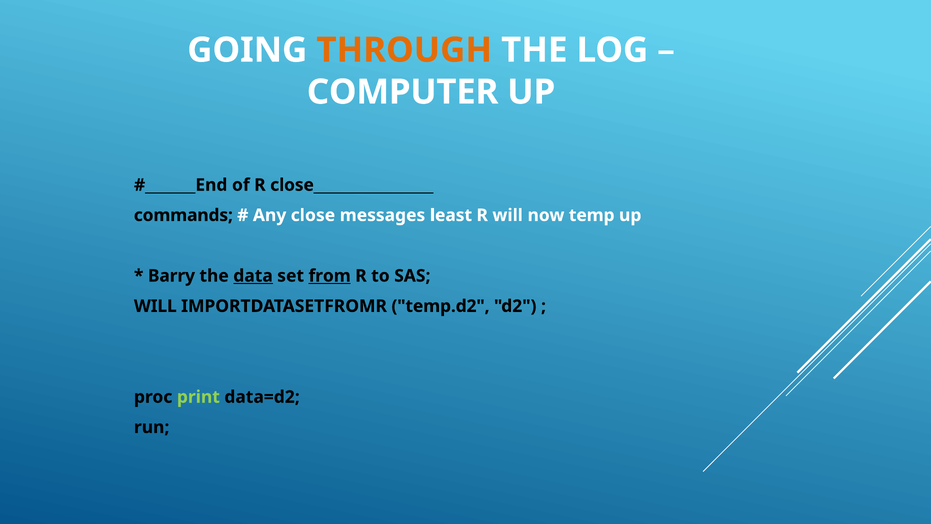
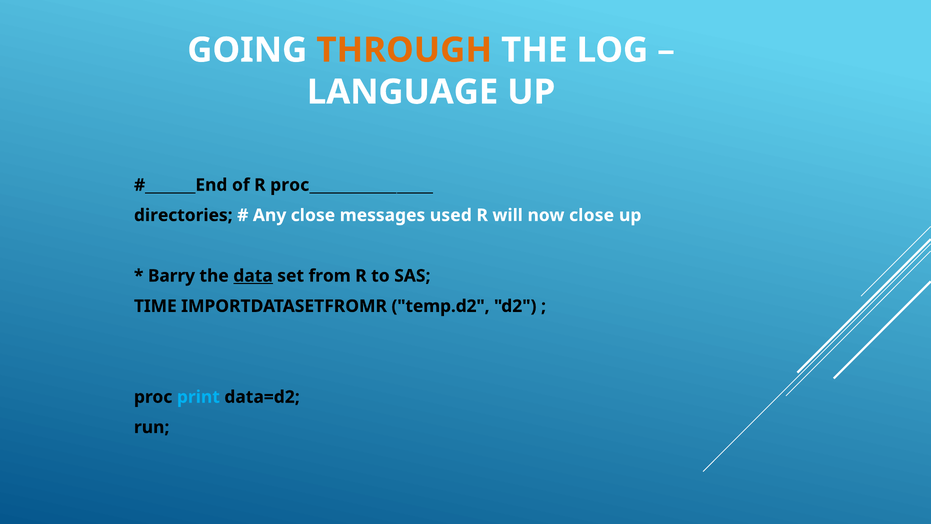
COMPUTER: COMPUTER -> LANGUAGE (403, 92)
close_________________: close_________________ -> proc_________________ (352, 185)
commands: commands -> directories (183, 215)
least: least -> used (451, 215)
now temp: temp -> close (592, 215)
from underline: present -> none (330, 276)
WILL: WILL -> TIME (155, 306)
print colour: light green -> light blue (198, 397)
